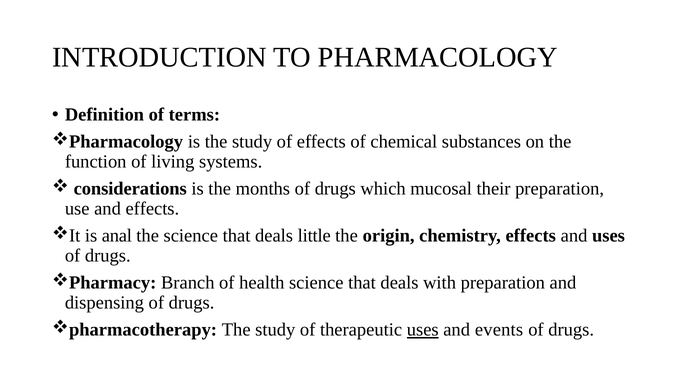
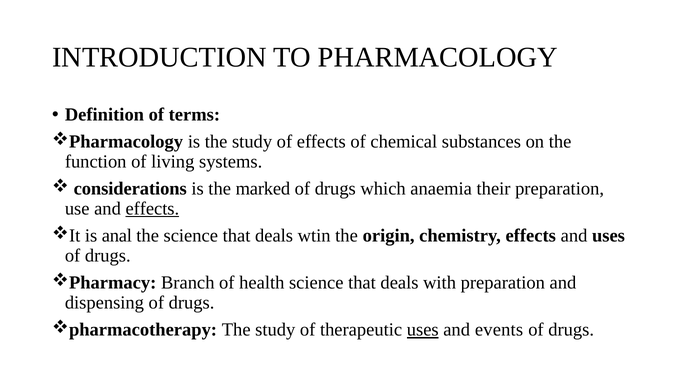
months: months -> marked (263, 189)
mucosal: mucosal -> anaemia (441, 189)
effects underline: none -> present (152, 209)
little: little -> wtin (314, 236)
